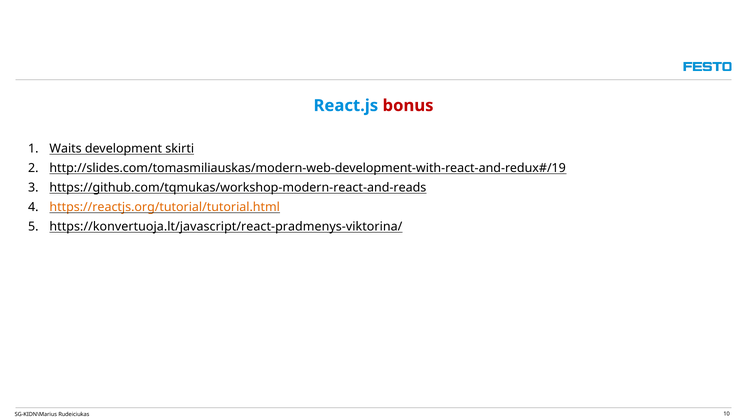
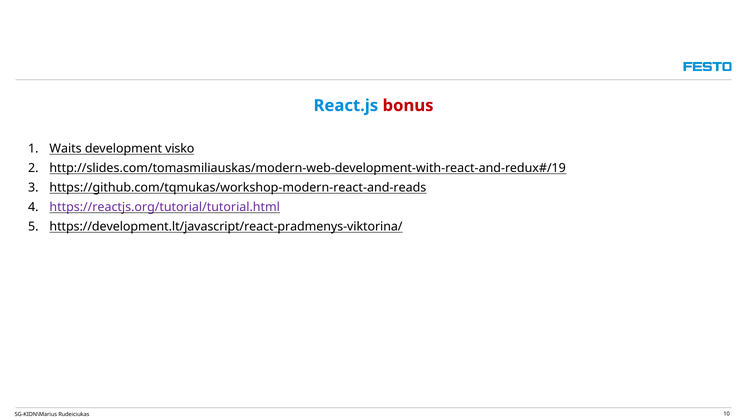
skirti: skirti -> visko (180, 149)
https://reactjs.org/tutorial/tutorial.html colour: orange -> purple (165, 207)
https://konvertuoja.lt/javascript/react-pradmenys-viktorina/: https://konvertuoja.lt/javascript/react-pradmenys-viktorina/ -> https://development.lt/javascript/react-pradmenys-viktorina/ (226, 227)
